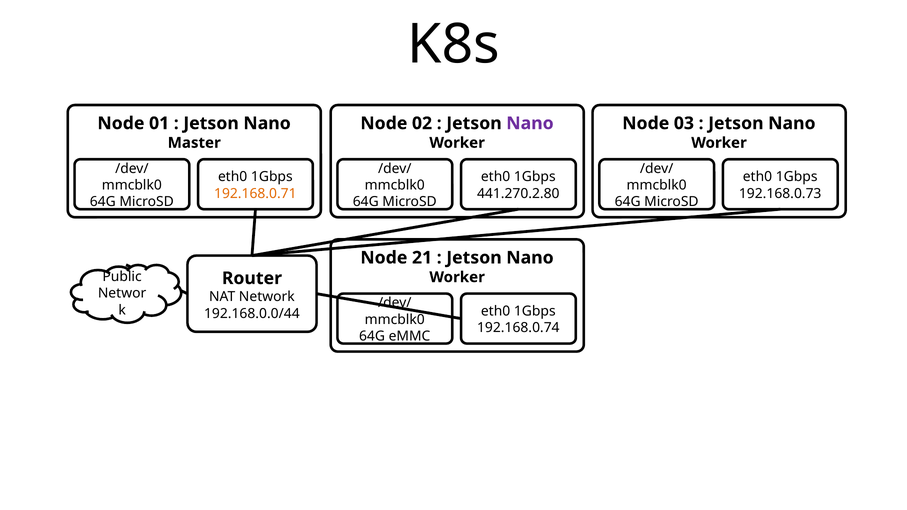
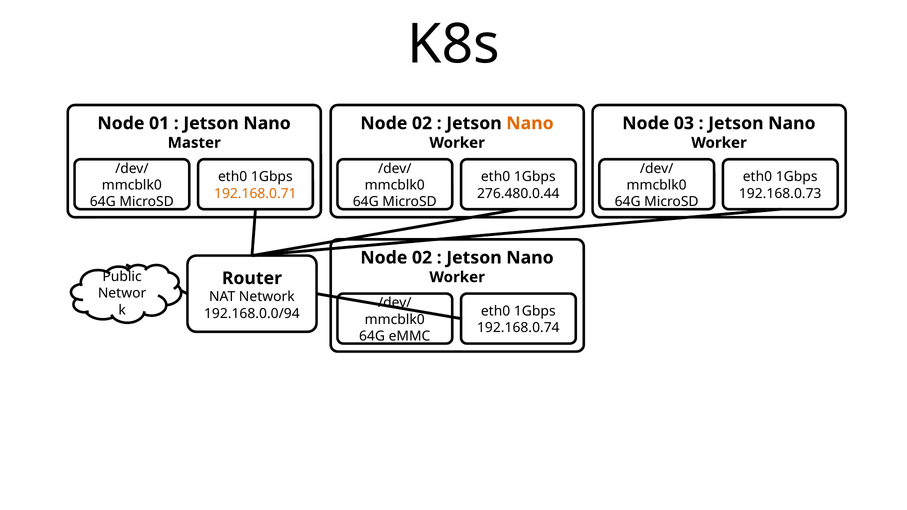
Nano colour: purple -> orange (530, 123)
441.270.2.80: 441.270.2.80 -> 276.480.0.44 (518, 194)
21: 21 -> 02 (422, 258)
192.168.0.0/44: 192.168.0.0/44 -> 192.168.0.0/94 (252, 314)
